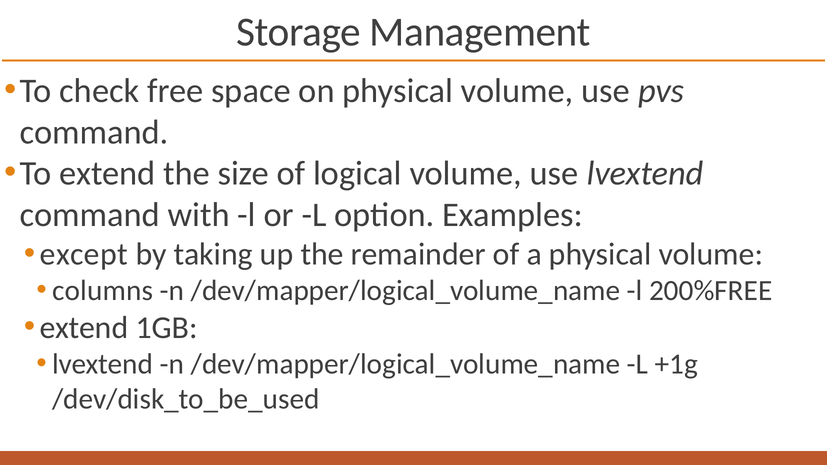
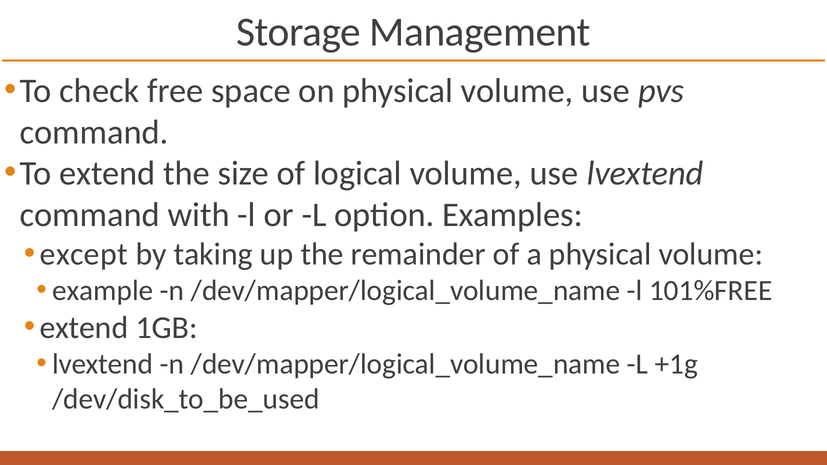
columns: columns -> example (103, 291)
200%FREE: 200%FREE -> 101%FREE (711, 291)
